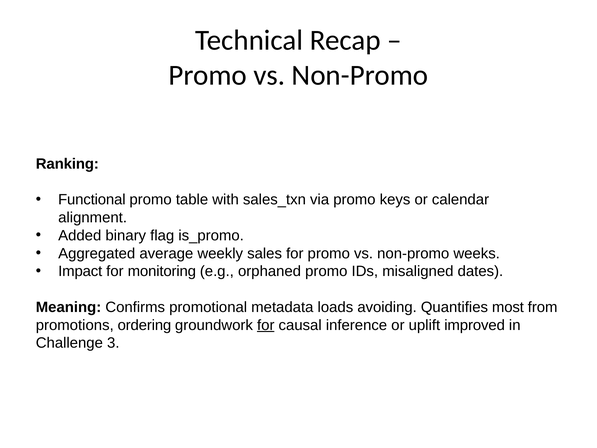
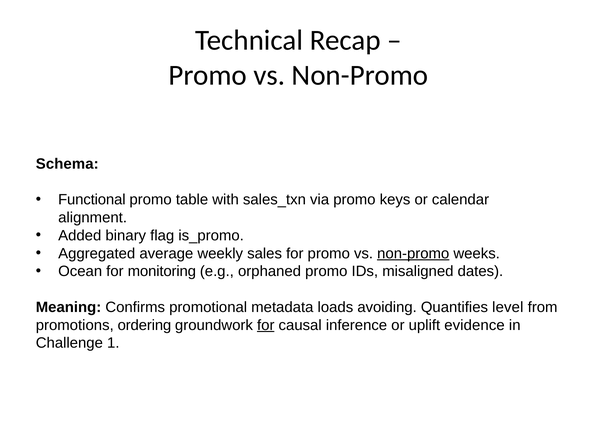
Ranking: Ranking -> Schema (67, 164)
non-promo underline: none -> present (413, 253)
Impact: Impact -> Ocean (80, 271)
most: most -> level (508, 307)
improved: improved -> evidence (474, 325)
3: 3 -> 1 (113, 343)
